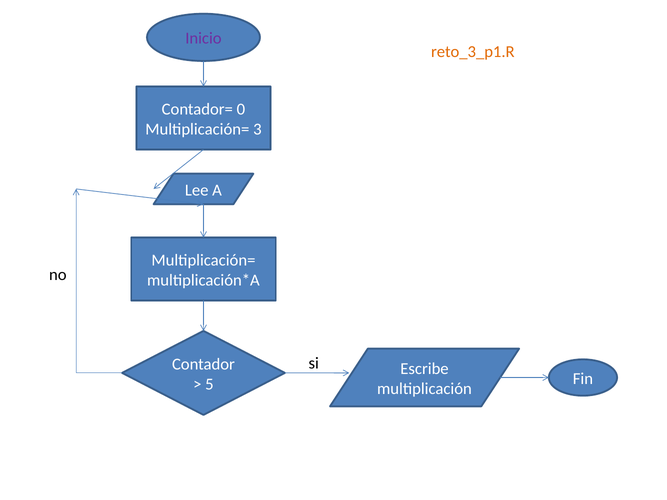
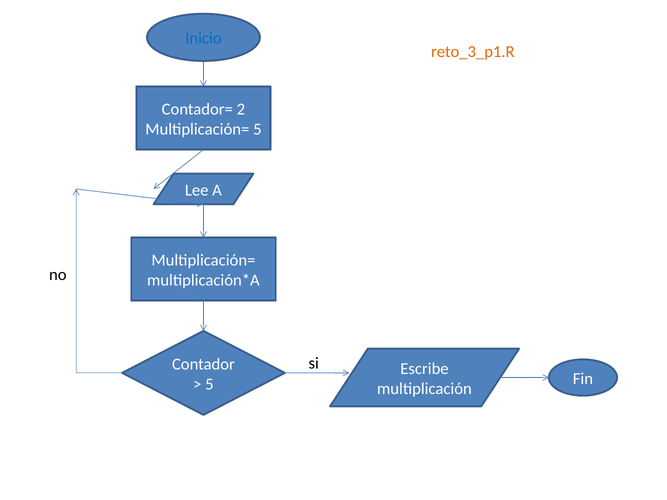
Inicio colour: purple -> blue (203, 39)
0: 0 -> 2 (241, 109)
Multiplicación= 3: 3 -> 5 (257, 129)
